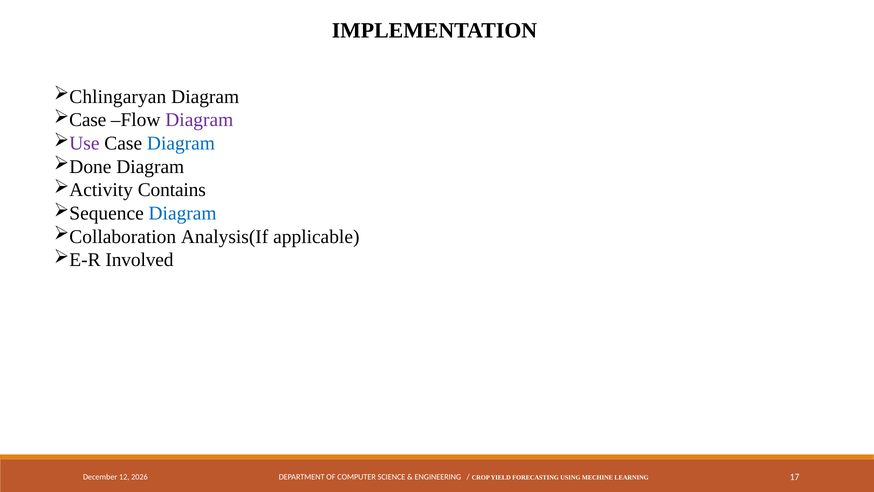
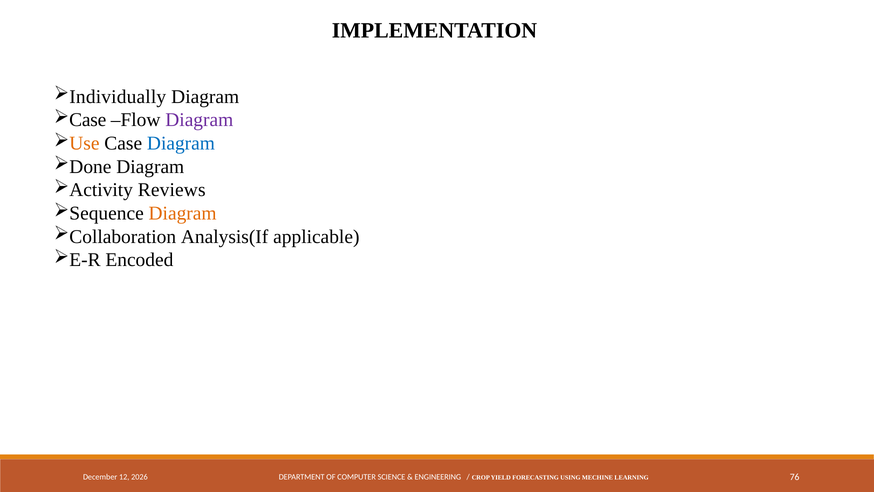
Chlingaryan: Chlingaryan -> Individually (118, 97)
Use colour: purple -> orange (84, 143)
Contains: Contains -> Reviews (172, 190)
Diagram colour: blue -> orange (183, 213)
Involved: Involved -> Encoded (139, 260)
17: 17 -> 76 (795, 477)
